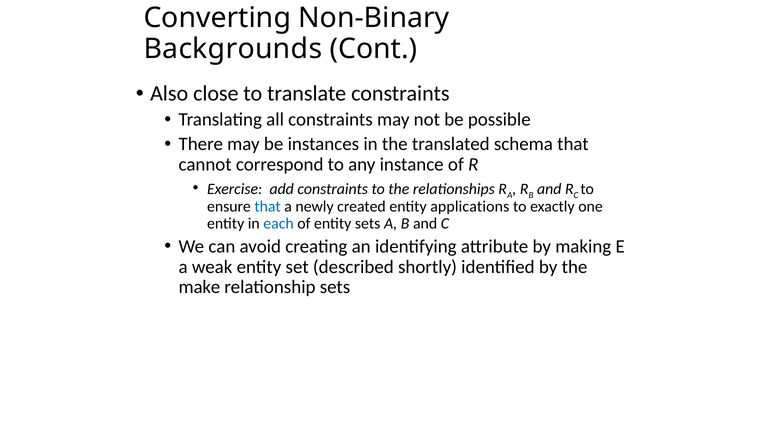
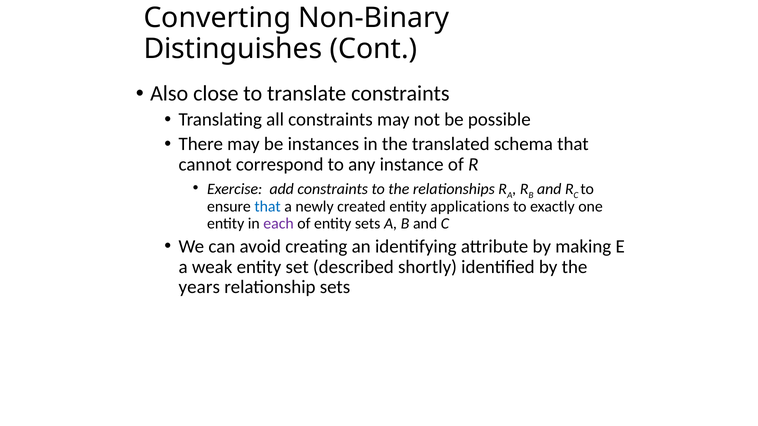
Backgrounds: Backgrounds -> Distinguishes (233, 49)
each colour: blue -> purple (279, 224)
make: make -> years (199, 287)
